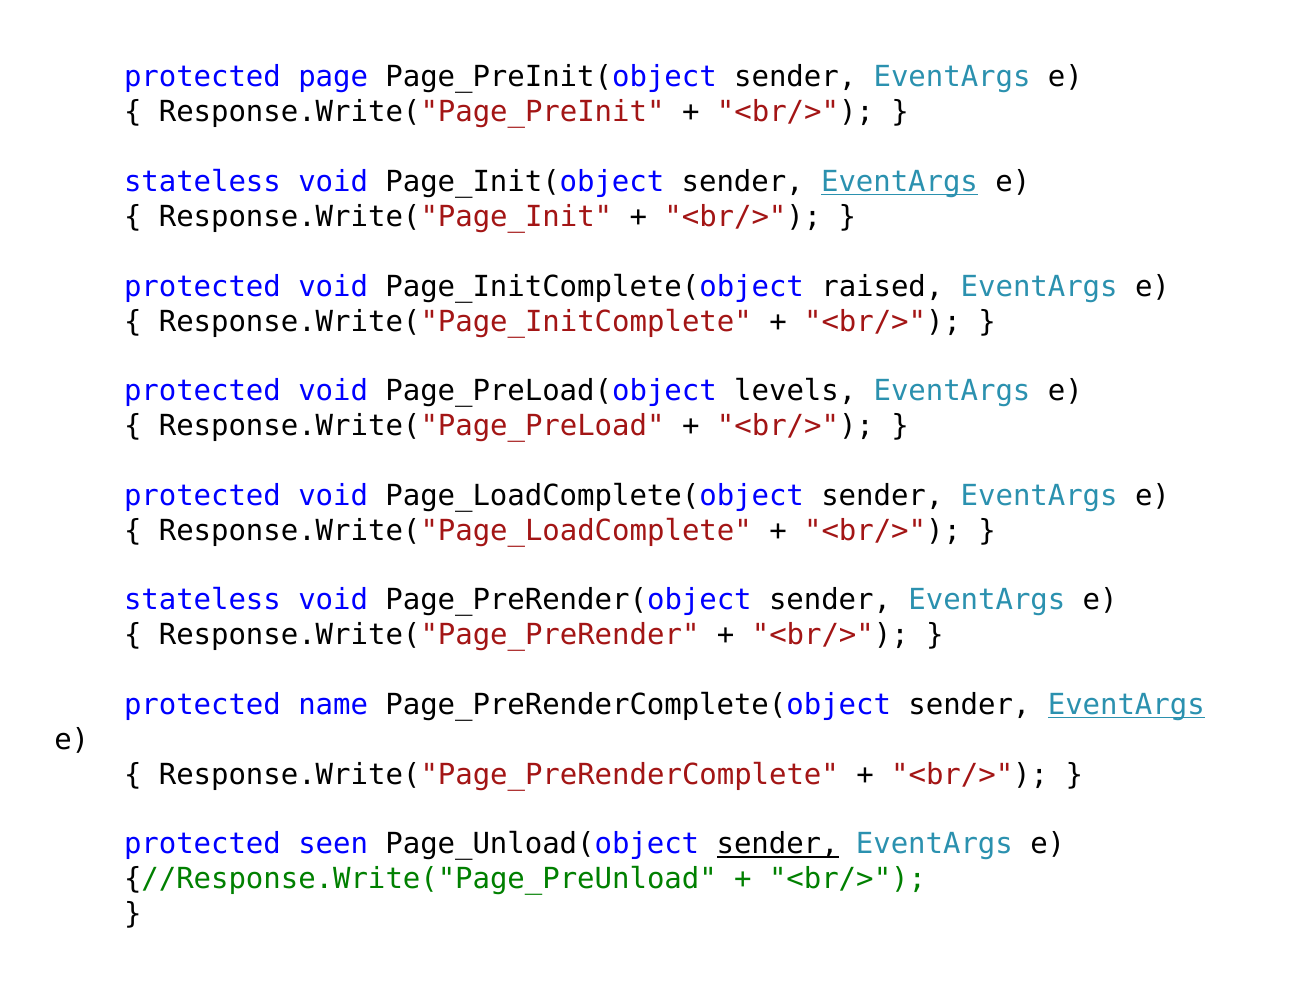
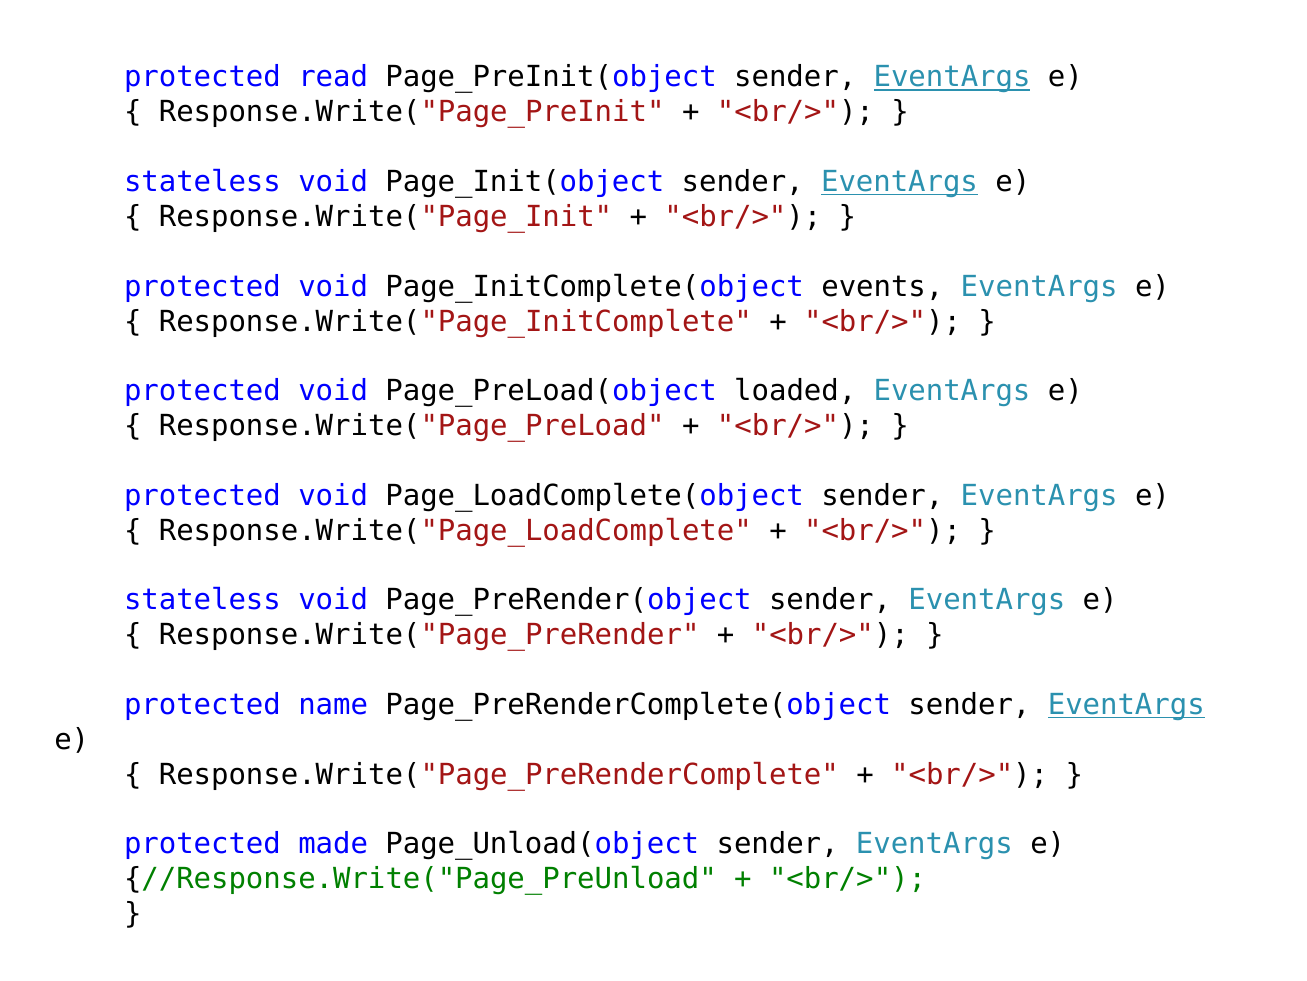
page: page -> read (333, 77)
EventArgs underline: none -> present (952, 77)
raised: raised -> events (882, 286)
levels: levels -> loaded (795, 391)
seen: seen -> made (333, 844)
sender underline: present -> none (778, 844)
